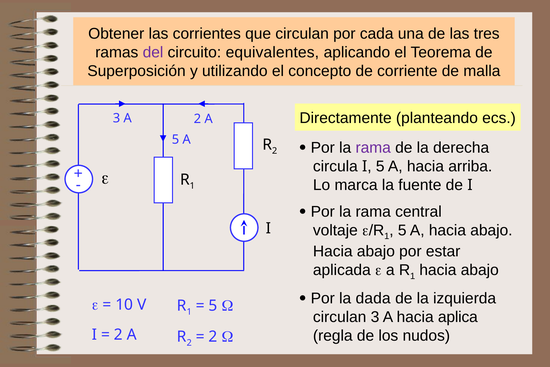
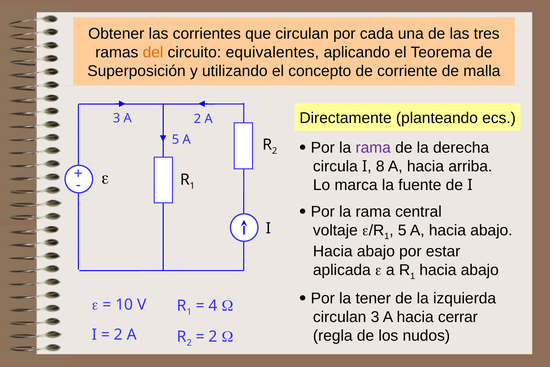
del colour: purple -> orange (153, 52)
5: 5 -> 8 (380, 166)
dada: dada -> tener (373, 298)
5: 5 -> 4 (213, 305)
aplica: aplica -> cerrar (458, 317)
